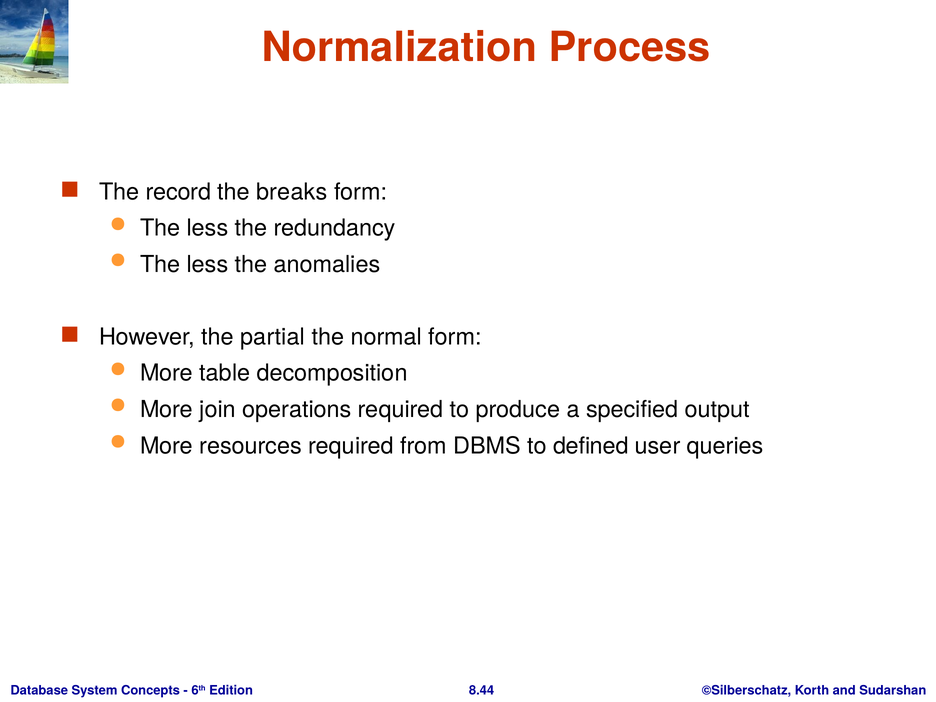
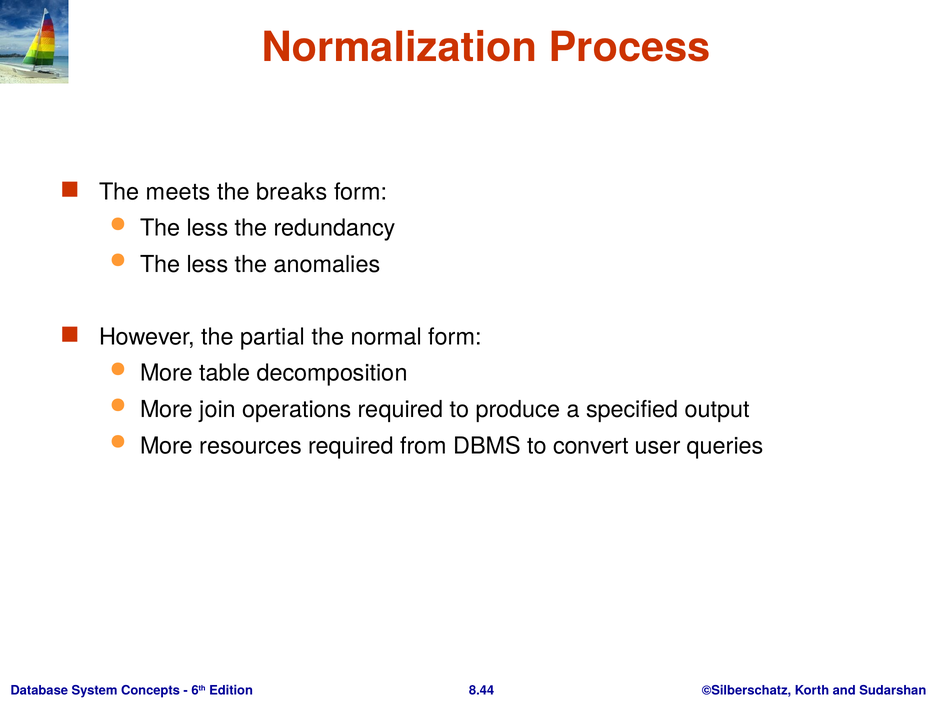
record: record -> meets (178, 192)
defined: defined -> convert (591, 446)
